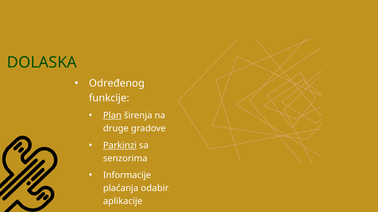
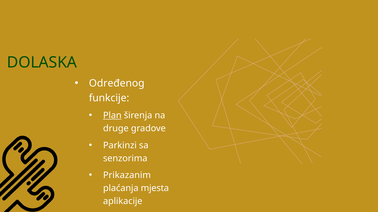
Parkinzi underline: present -> none (120, 146)
Informacije: Informacije -> Prikazanim (127, 176)
odabir: odabir -> mjesta (155, 189)
